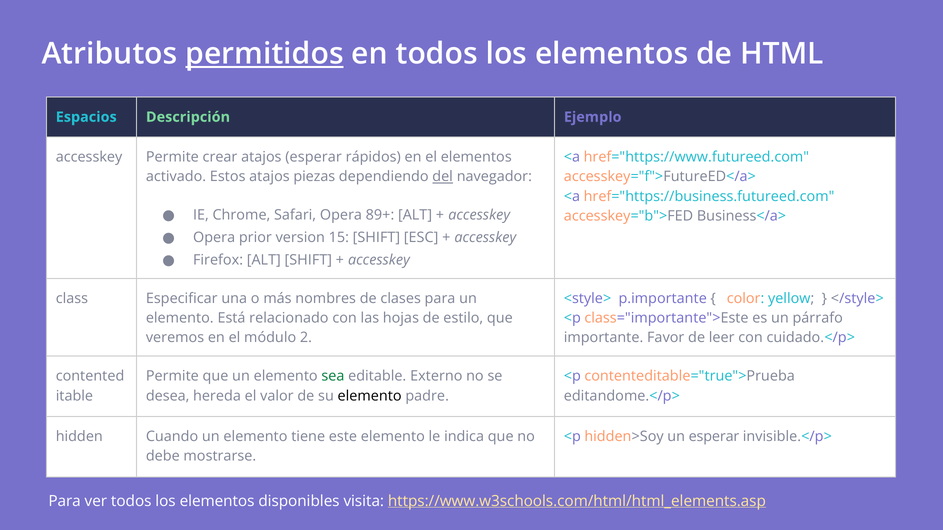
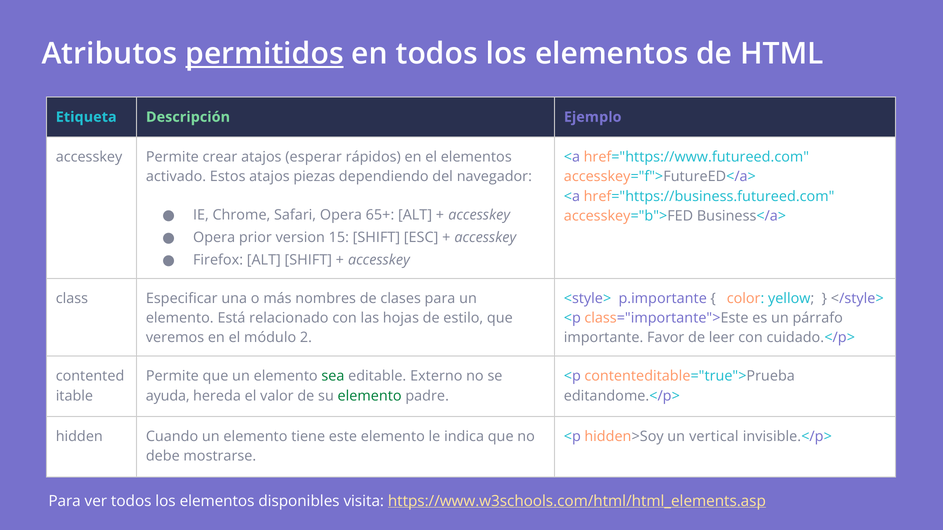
Espacios: Espacios -> Etiqueta (86, 117)
del underline: present -> none (443, 177)
89+: 89+ -> 65+ (380, 215)
desea: desea -> ayuda (168, 396)
elemento colour: black -> green (370, 396)
un esperar: esperar -> vertical (714, 437)
